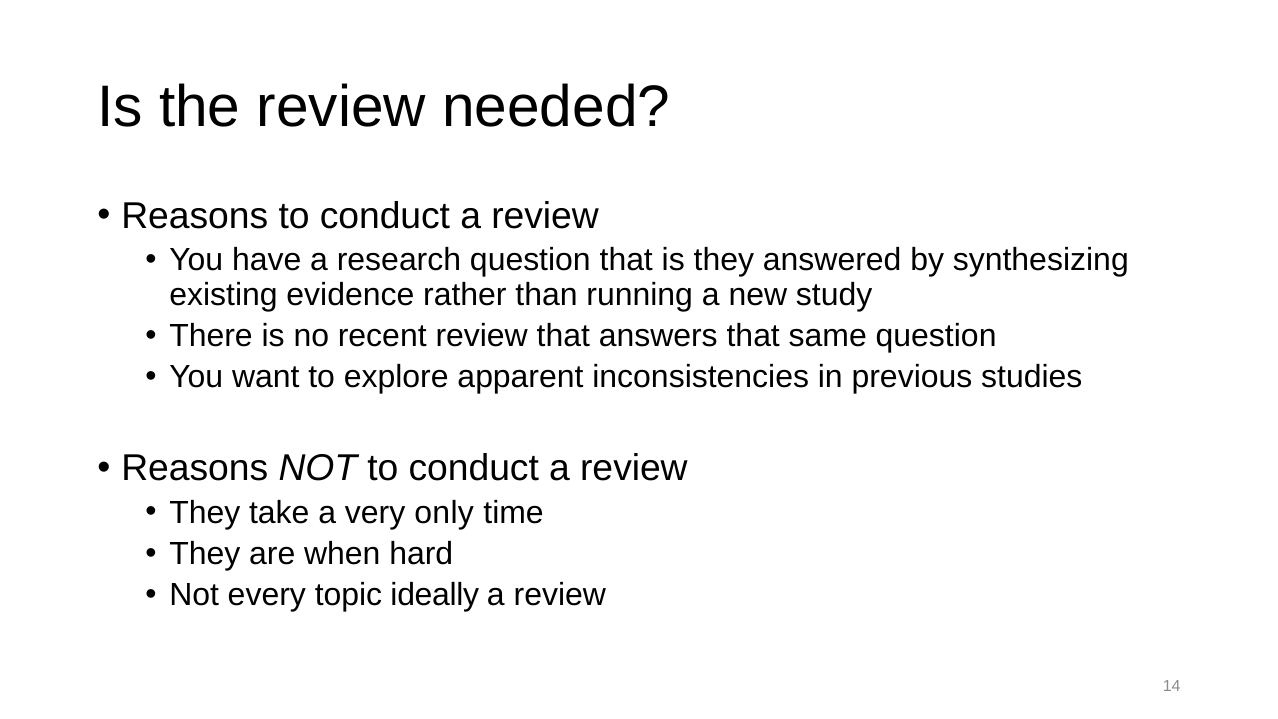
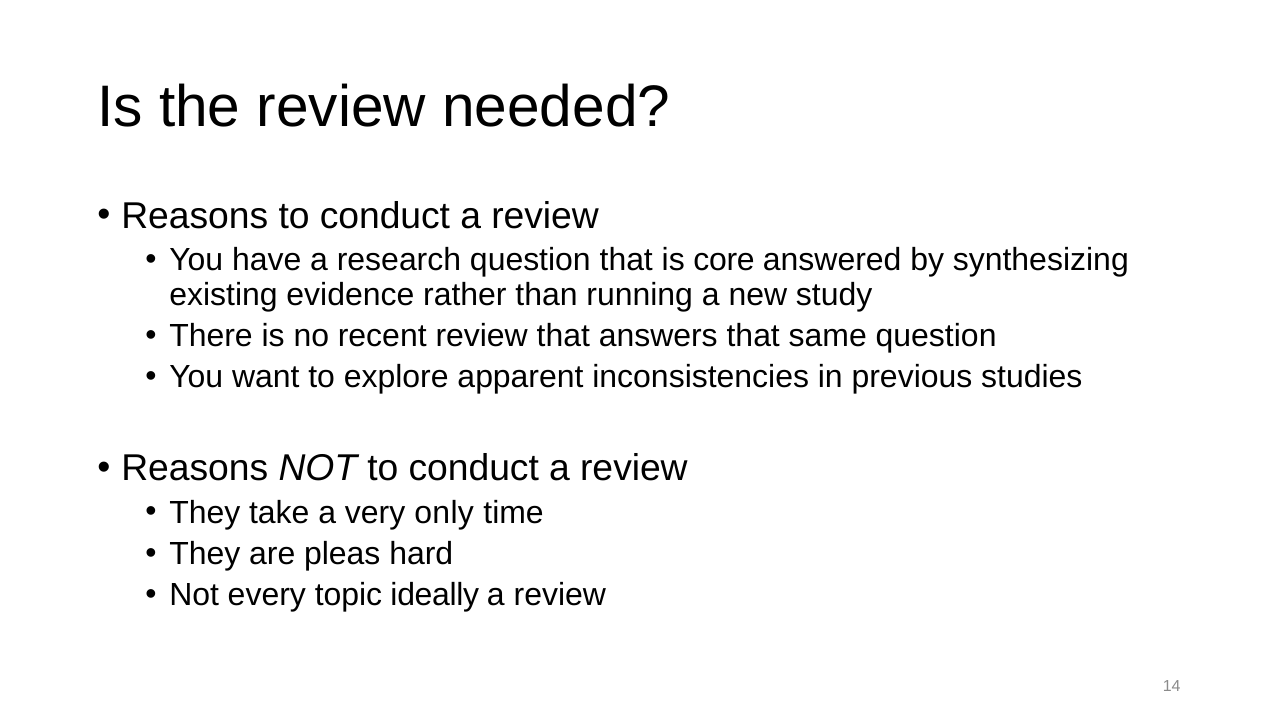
is they: they -> core (724, 260)
when: when -> pleas (342, 554)
